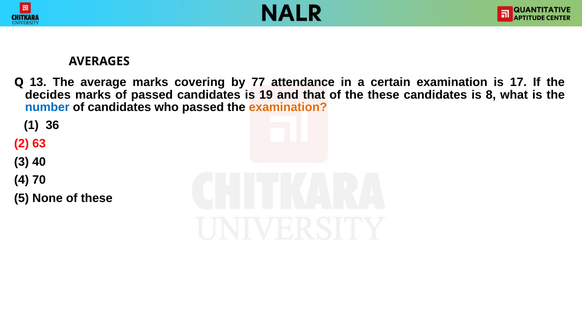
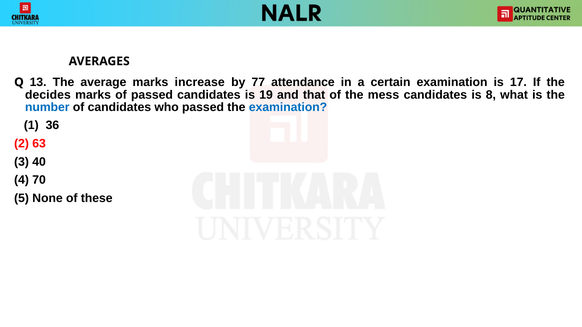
covering: covering -> increase (200, 82)
the these: these -> mess (383, 95)
examination colour: orange -> blue (288, 107)
